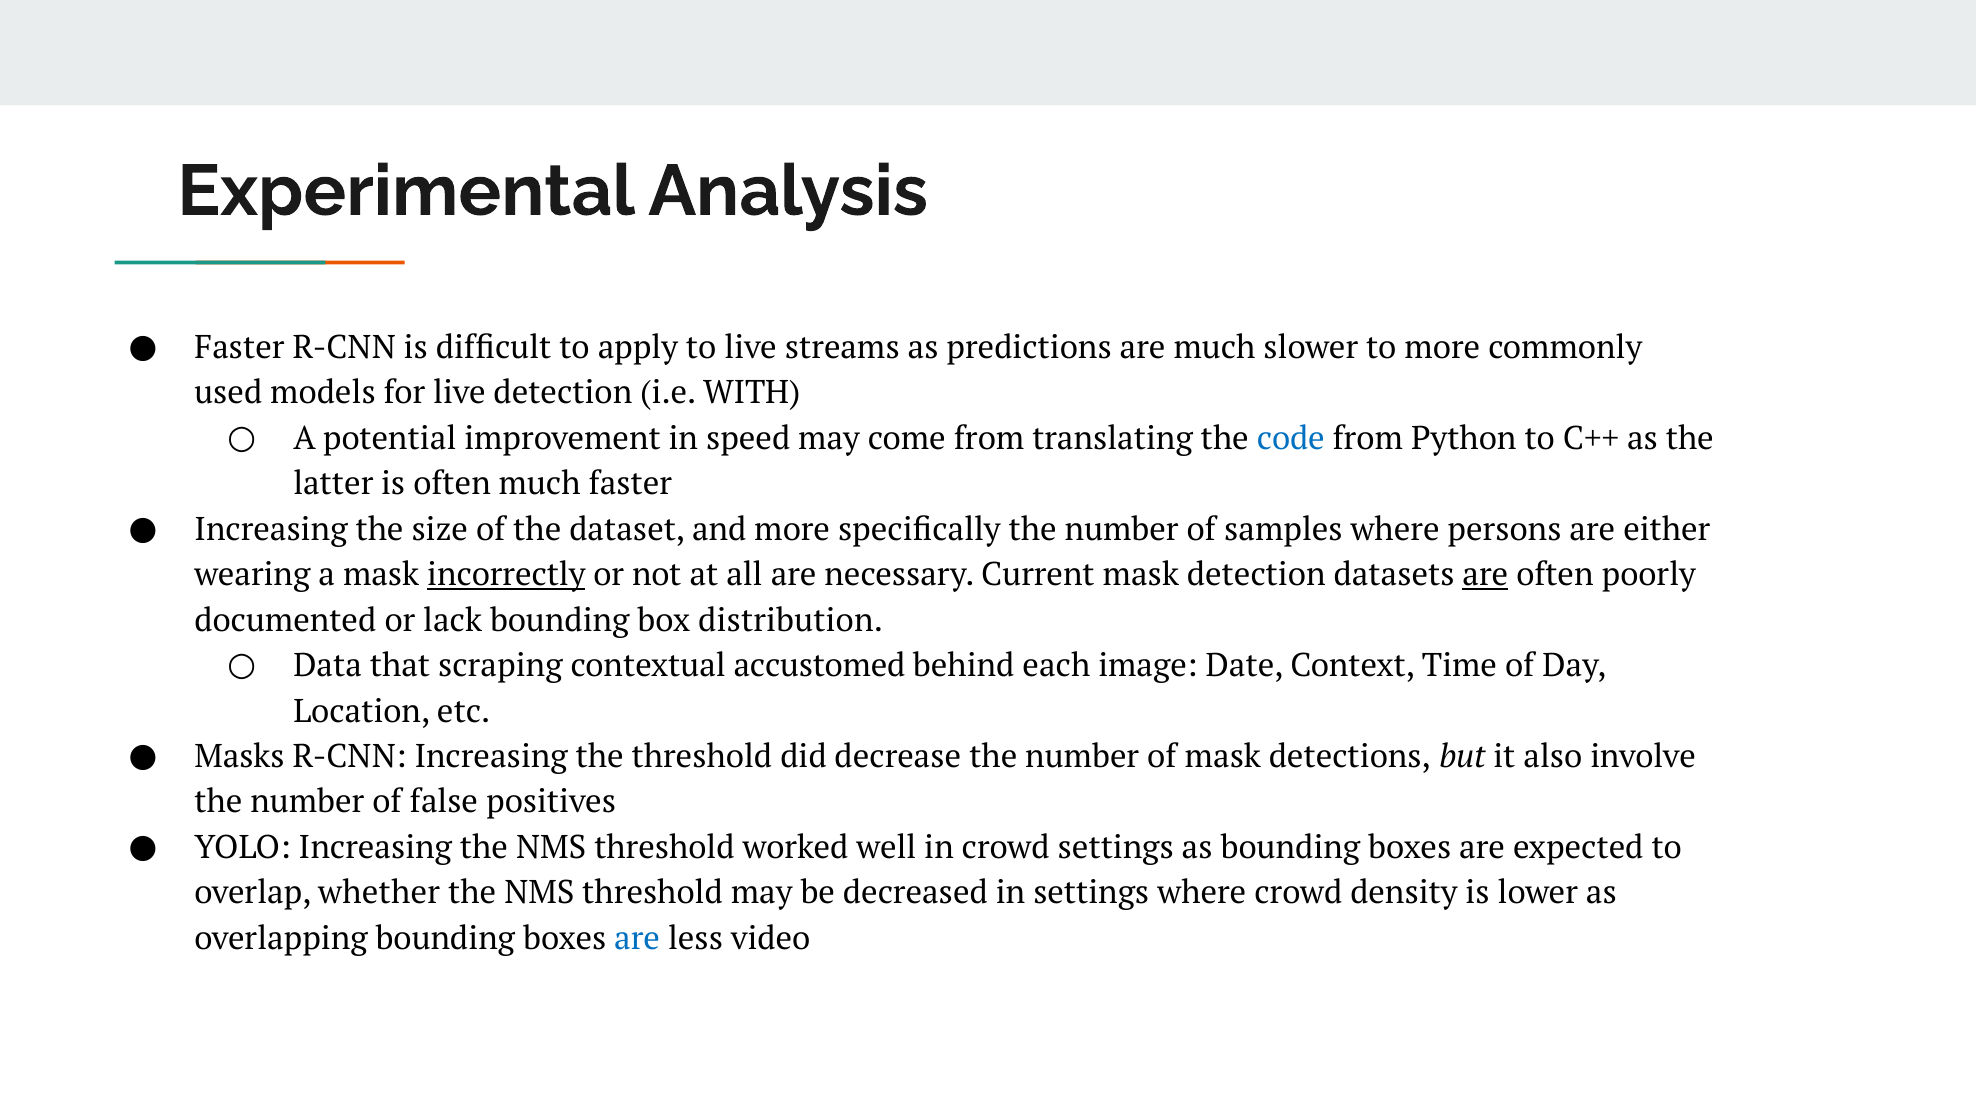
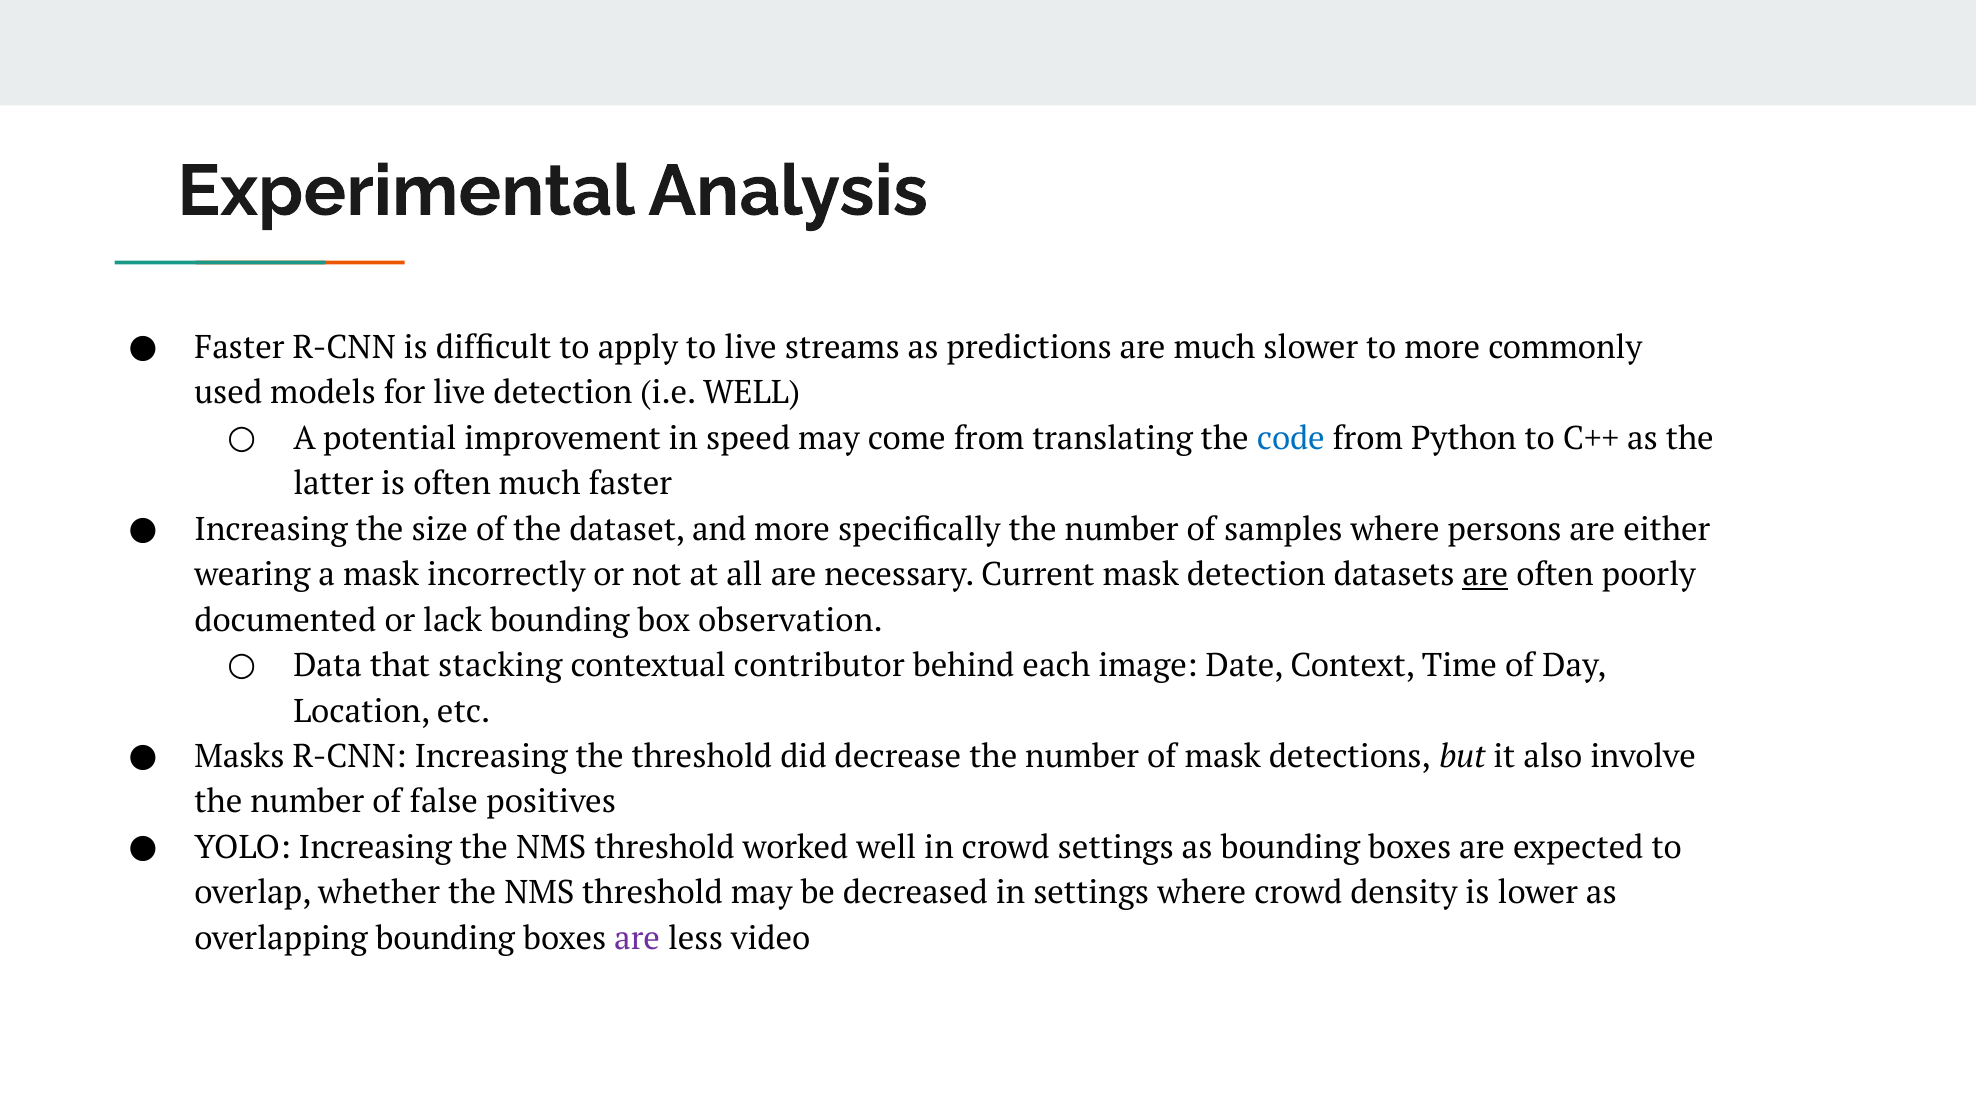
i.e WITH: WITH -> WELL (752, 393)
incorrectly underline: present -> none (506, 575)
distribution: distribution -> observation (791, 620)
scraping: scraping -> stacking (500, 665)
accustomed: accustomed -> contributor (819, 665)
are colour: blue -> purple (637, 938)
